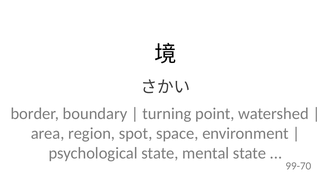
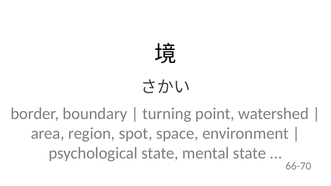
99-70: 99-70 -> 66-70 (298, 166)
